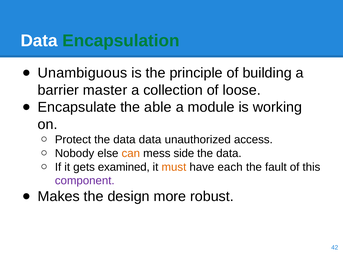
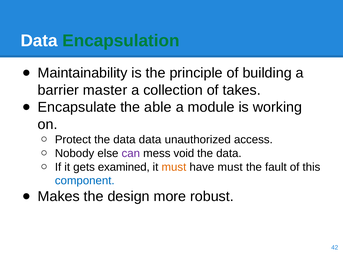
Unambiguous: Unambiguous -> Maintainability (83, 73)
loose: loose -> takes (242, 90)
can colour: orange -> purple (131, 153)
side: side -> void (184, 153)
have each: each -> must (230, 167)
component colour: purple -> blue (85, 181)
